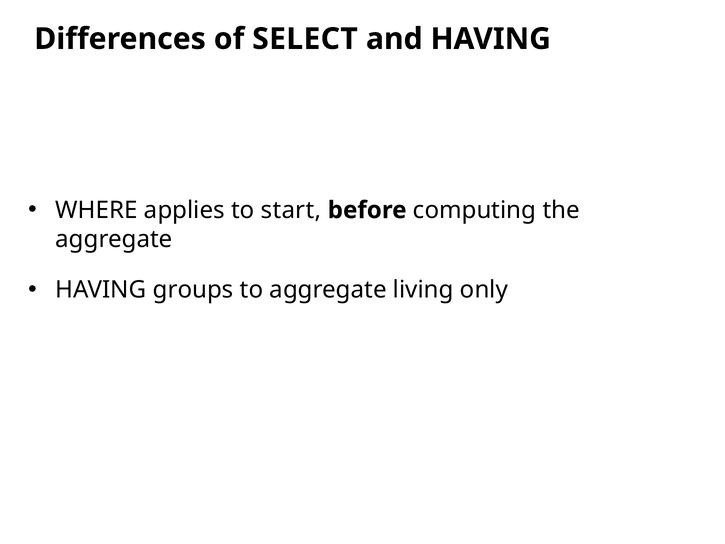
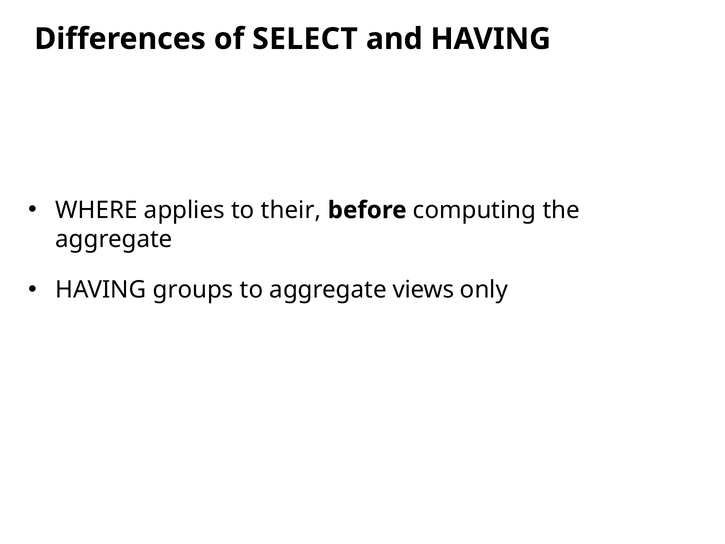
start: start -> their (291, 210)
living: living -> views (423, 290)
